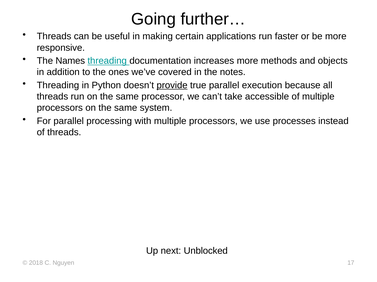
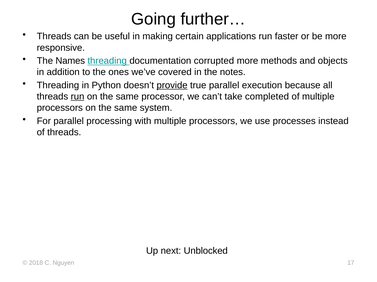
increases: increases -> corrupted (214, 61)
run underline: none -> present (78, 97)
accessible: accessible -> completed (267, 97)
